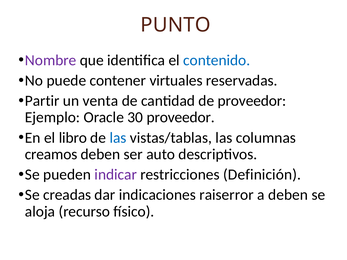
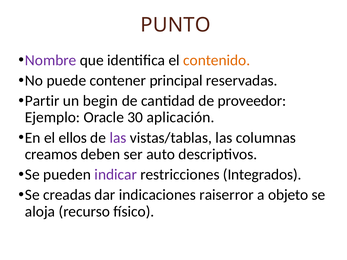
contenido colour: blue -> orange (217, 60)
virtuales: virtuales -> principal (176, 81)
venta: venta -> begin (100, 101)
30 proveedor: proveedor -> aplicación (181, 118)
libro: libro -> ellos (73, 138)
las colour: blue -> purple (118, 138)
Definición: Definición -> Integrados (262, 175)
a deben: deben -> objeto (288, 195)
